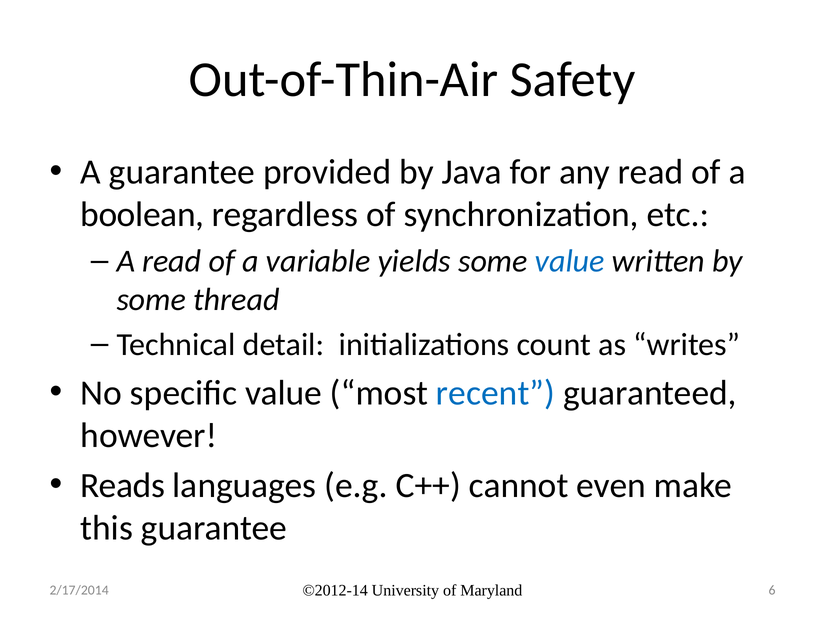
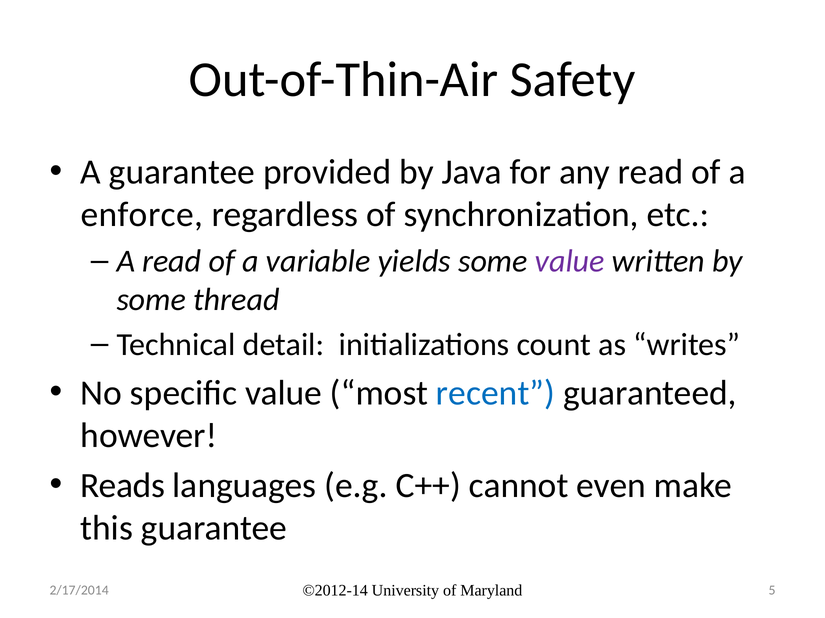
boolean: boolean -> enforce (142, 215)
value colour: blue -> purple (570, 262)
6: 6 -> 5 (772, 591)
